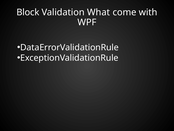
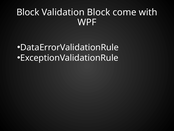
Validation What: What -> Block (99, 12)
